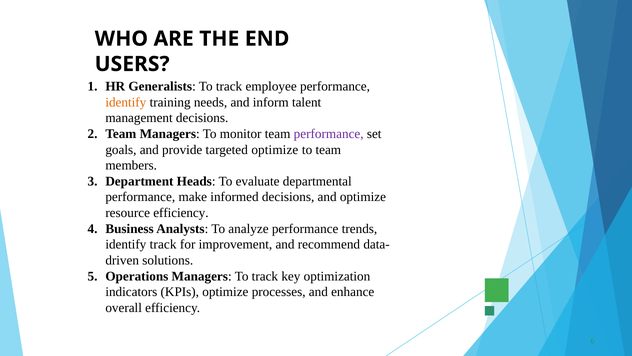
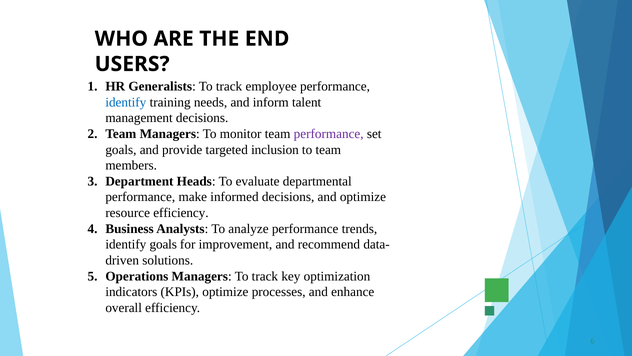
identify colour: orange -> blue (126, 102)
targeted optimize: optimize -> inclusion (275, 149)
identify track: track -> goals (163, 244)
